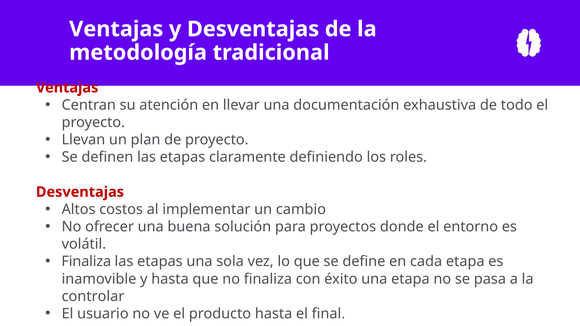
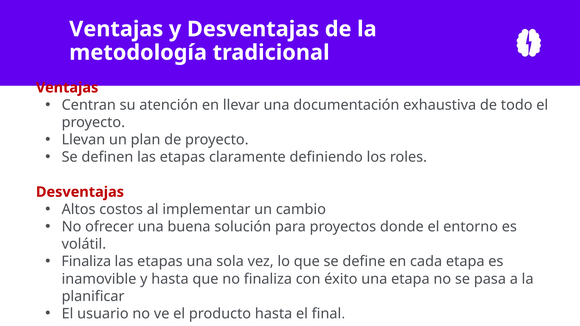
controlar: controlar -> planificar (93, 297)
